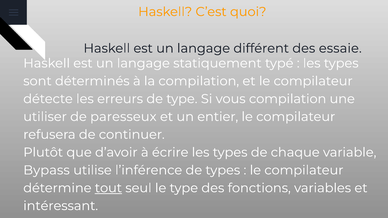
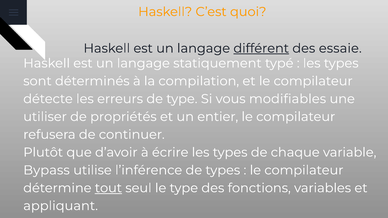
différent underline: none -> present (261, 48)
vous compilation: compilation -> modifiables (288, 99)
paresseux: paresseux -> propriétés (123, 117)
intéressant: intéressant -> appliquant (61, 206)
